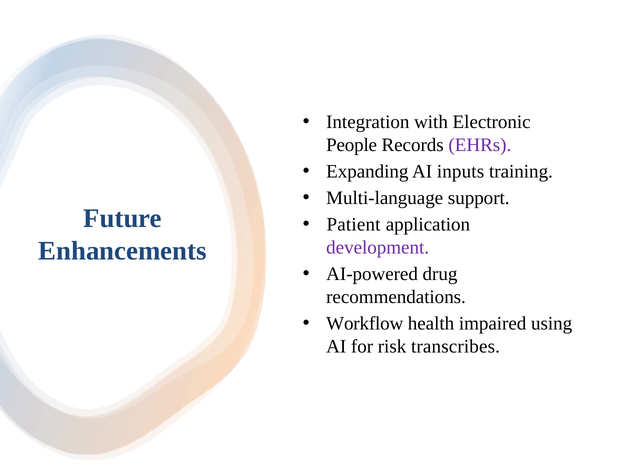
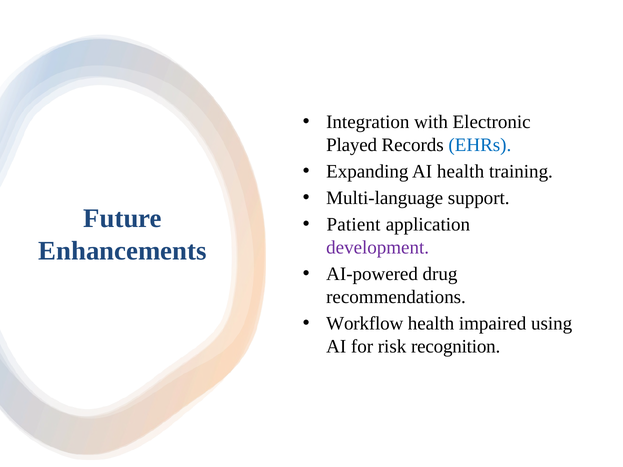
People: People -> Played (352, 145)
EHRs colour: purple -> blue (480, 145)
AI inputs: inputs -> health (461, 172)
transcribes: transcribes -> recognition (456, 346)
